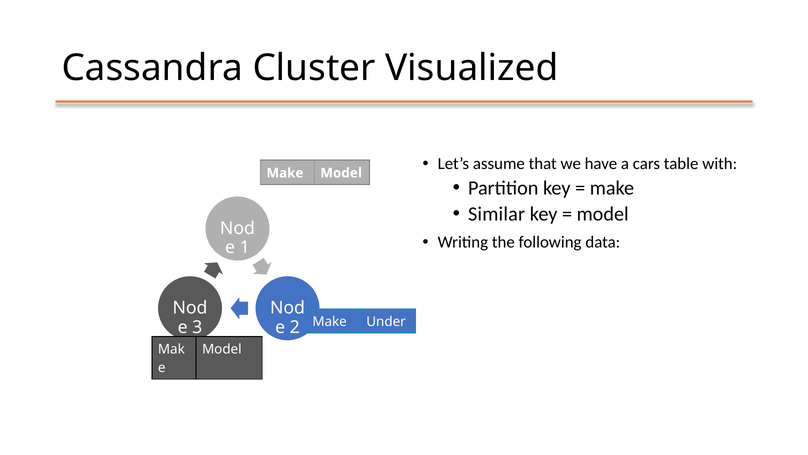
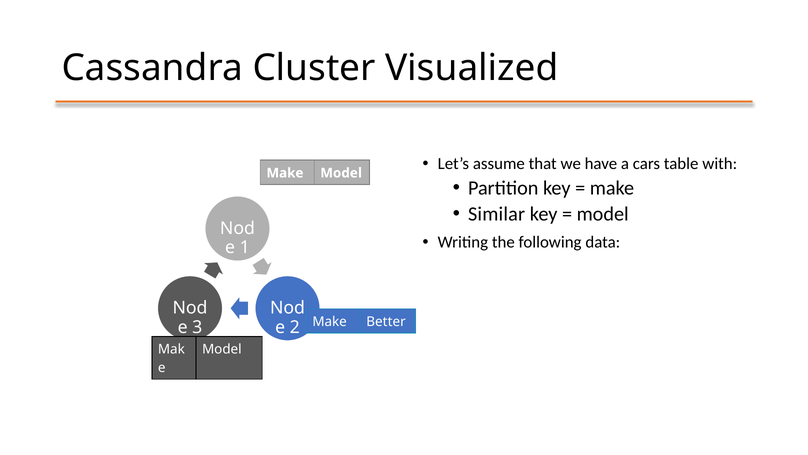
Under: Under -> Better (386, 321)
